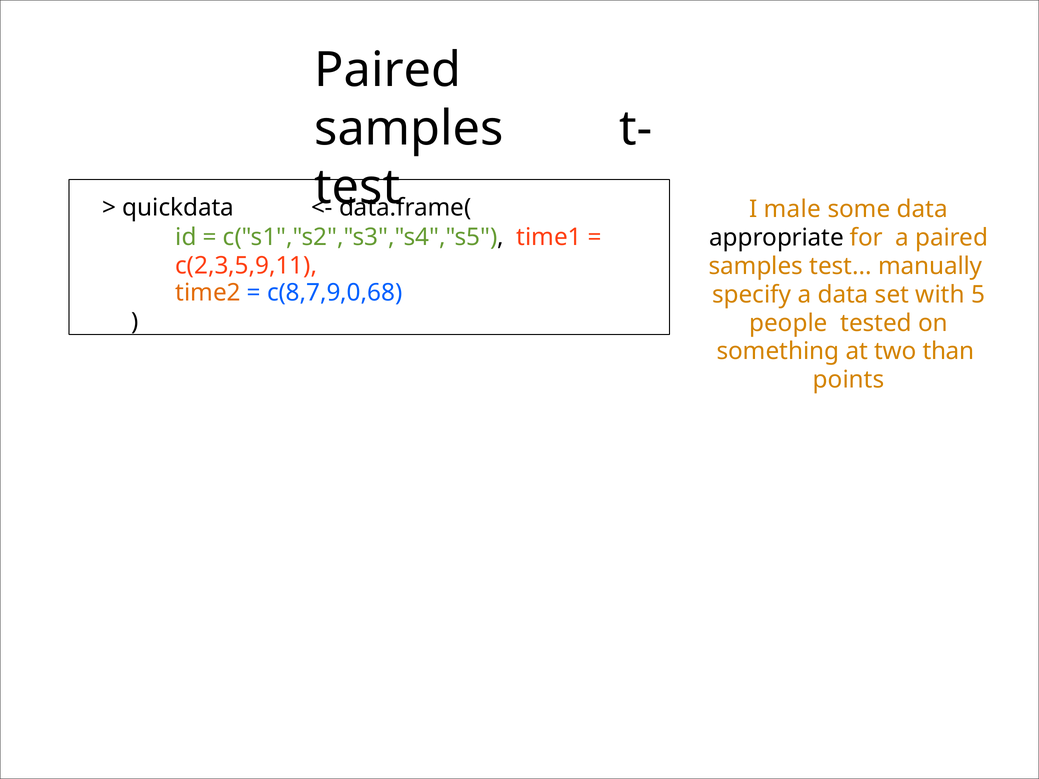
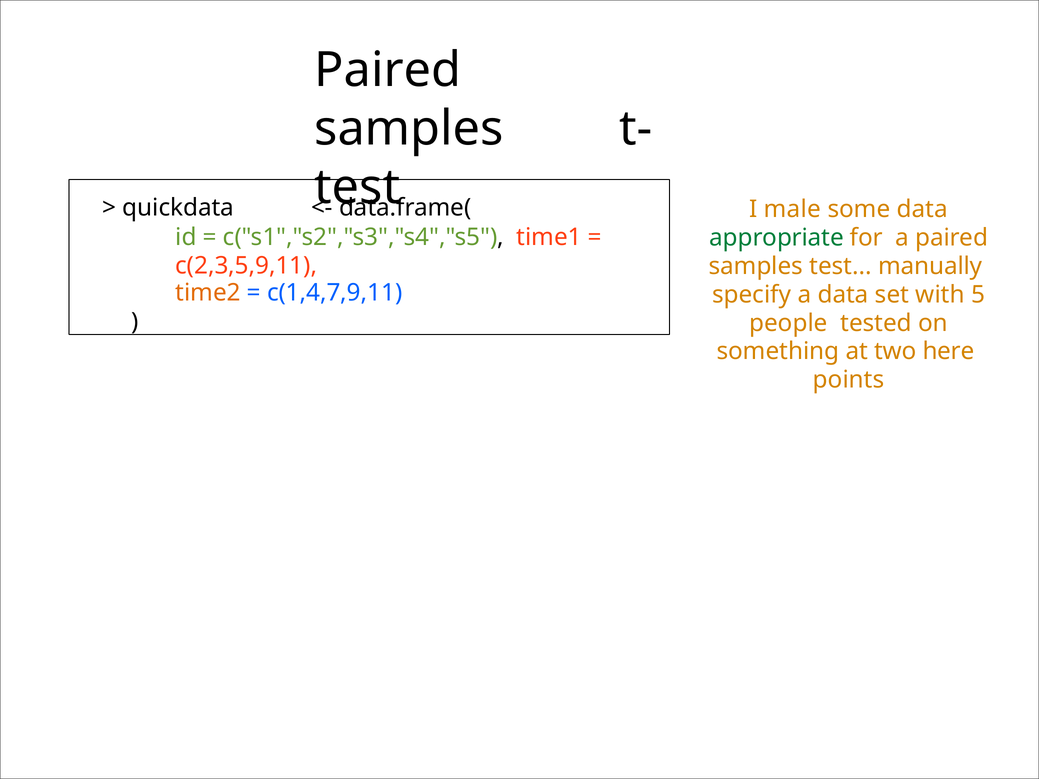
appropriate colour: black -> green (777, 238)
c(8,7,9,0,68: c(8,7,9,0,68 -> c(1,4,7,9,11 (335, 293)
than: than -> here (948, 351)
